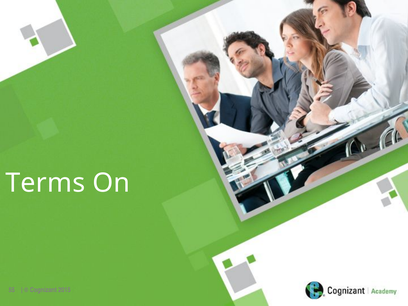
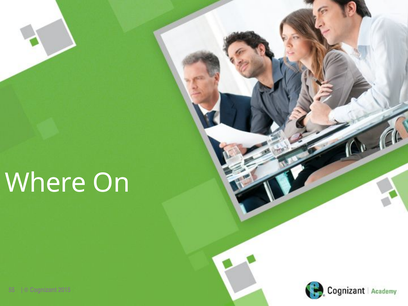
Terms: Terms -> Where (46, 183)
